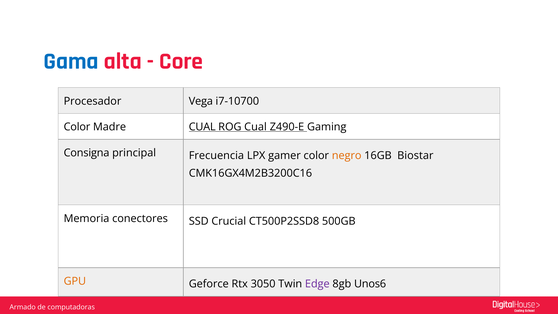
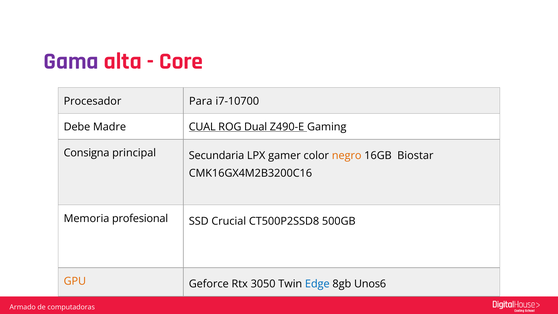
Gama colour: blue -> purple (71, 61)
Vega: Vega -> Para (201, 101)
Color: Color -> Debe (77, 127)
ROG Cual: Cual -> Dual (256, 127)
Frecuencia: Frecuencia -> Secundaria (217, 156)
conectores: conectores -> profesional (140, 218)
Edge colour: purple -> blue (317, 284)
